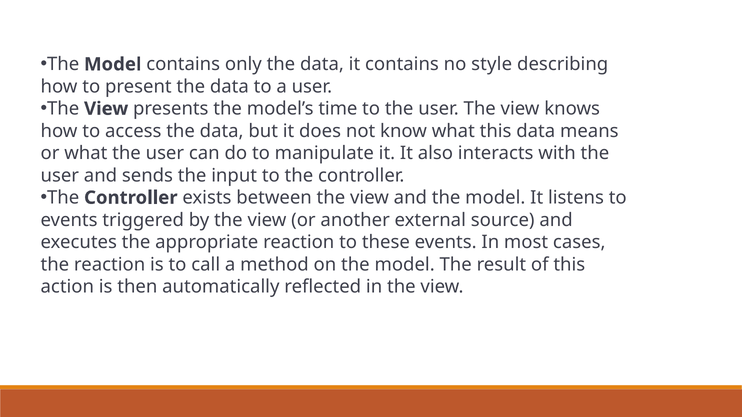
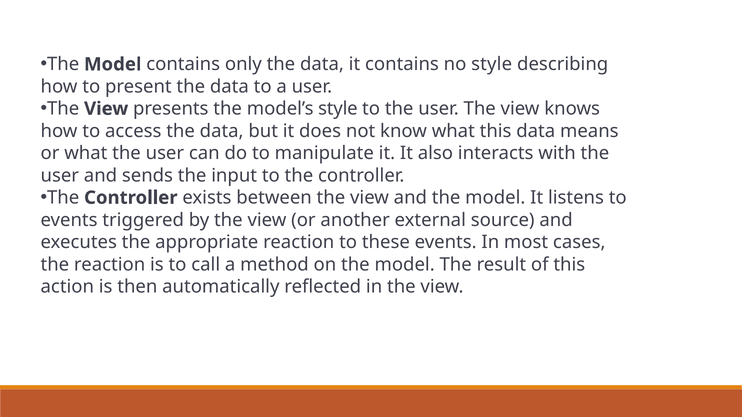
model’s time: time -> style (338, 109)
